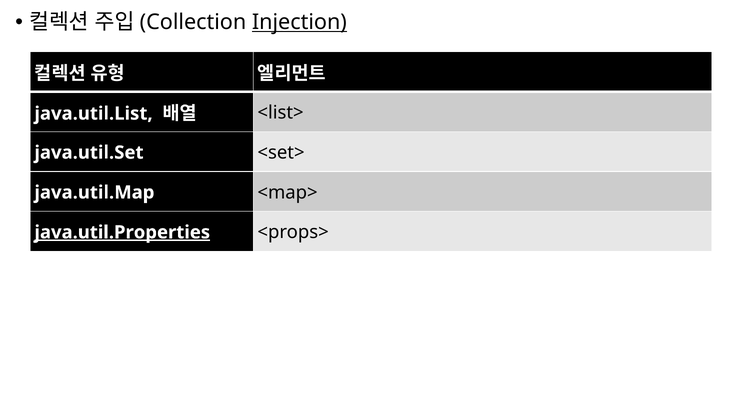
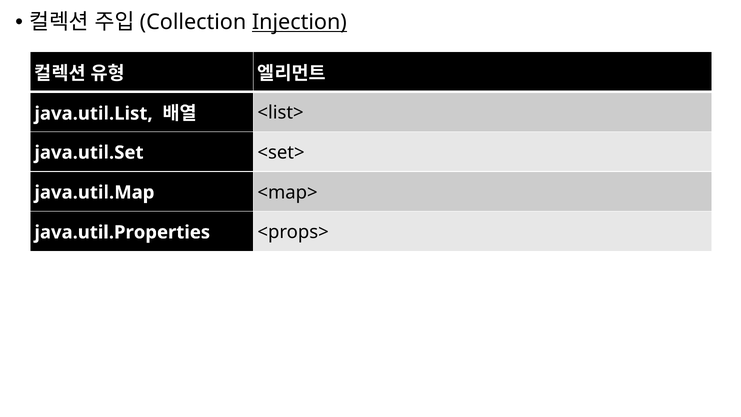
java.util.Properties underline: present -> none (122, 232)
